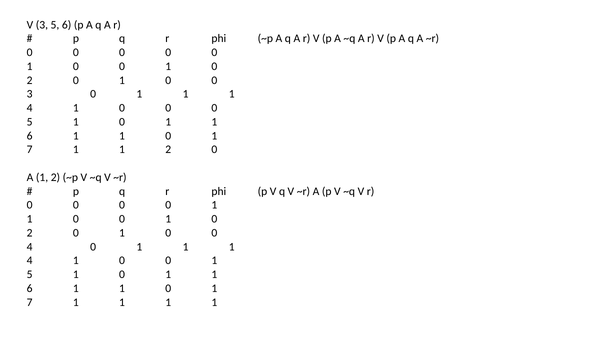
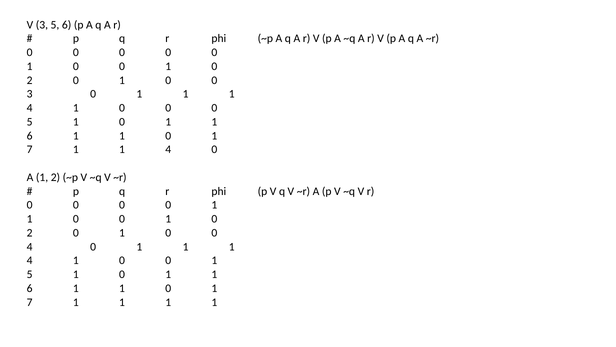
7 1 1 2: 2 -> 4 (168, 149)
